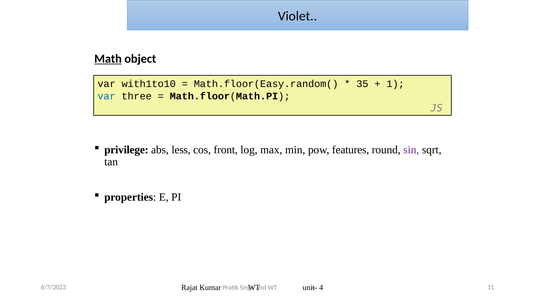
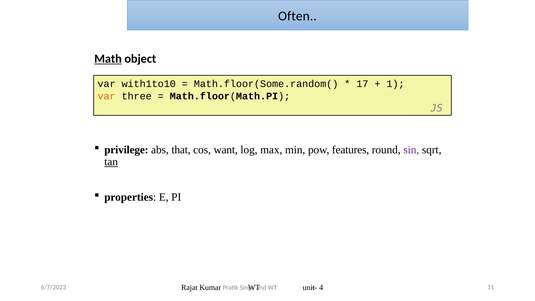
Violet: Violet -> Often (297, 16)
Math.floor(Easy.random(: Math.floor(Easy.random( -> Math.floor(Some.random( (266, 84)
35: 35 -> 17 (362, 84)
var colour: blue -> orange (107, 96)
less: less -> that (181, 150)
front: front -> want (226, 150)
tan underline: none -> present (111, 162)
